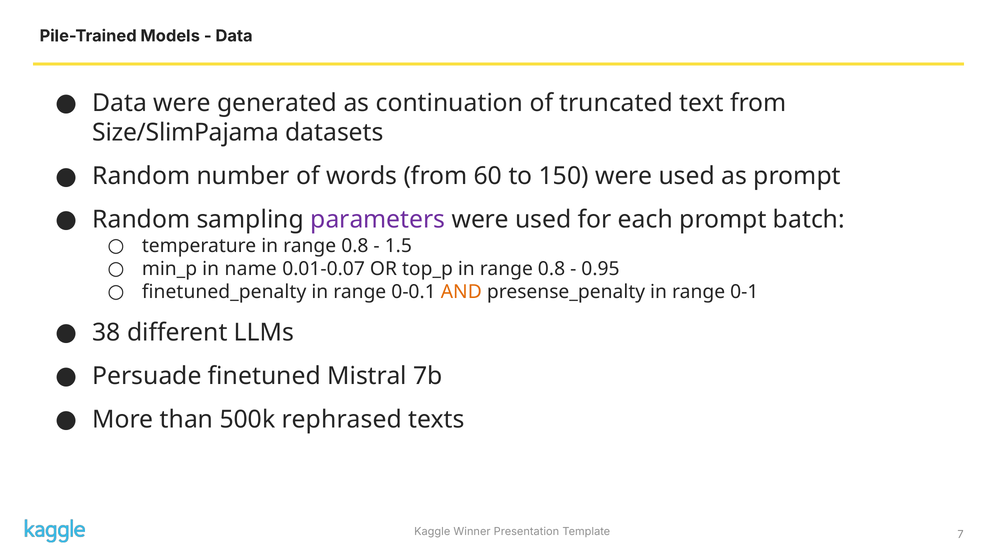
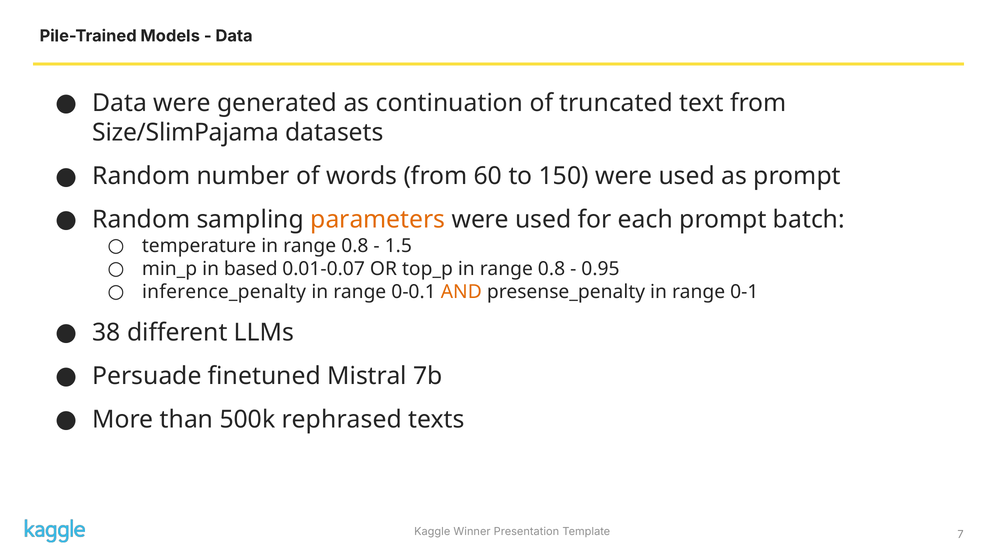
parameters colour: purple -> orange (378, 220)
name: name -> based (251, 269)
finetuned_penalty: finetuned_penalty -> inference_penalty (224, 292)
